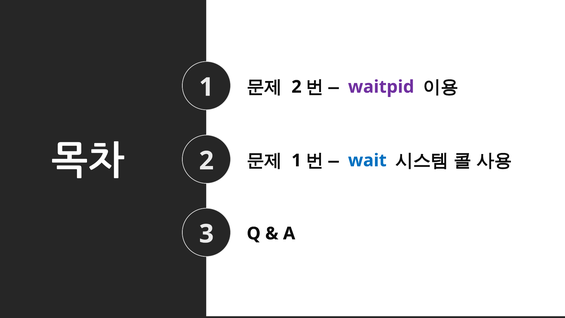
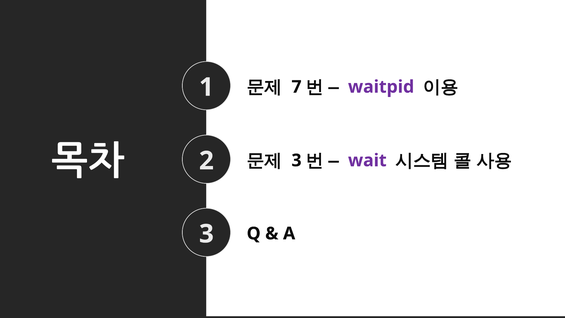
2: 2 -> 7 (296, 87)
1: 1 -> 3 (296, 160)
wait colour: blue -> purple (367, 160)
